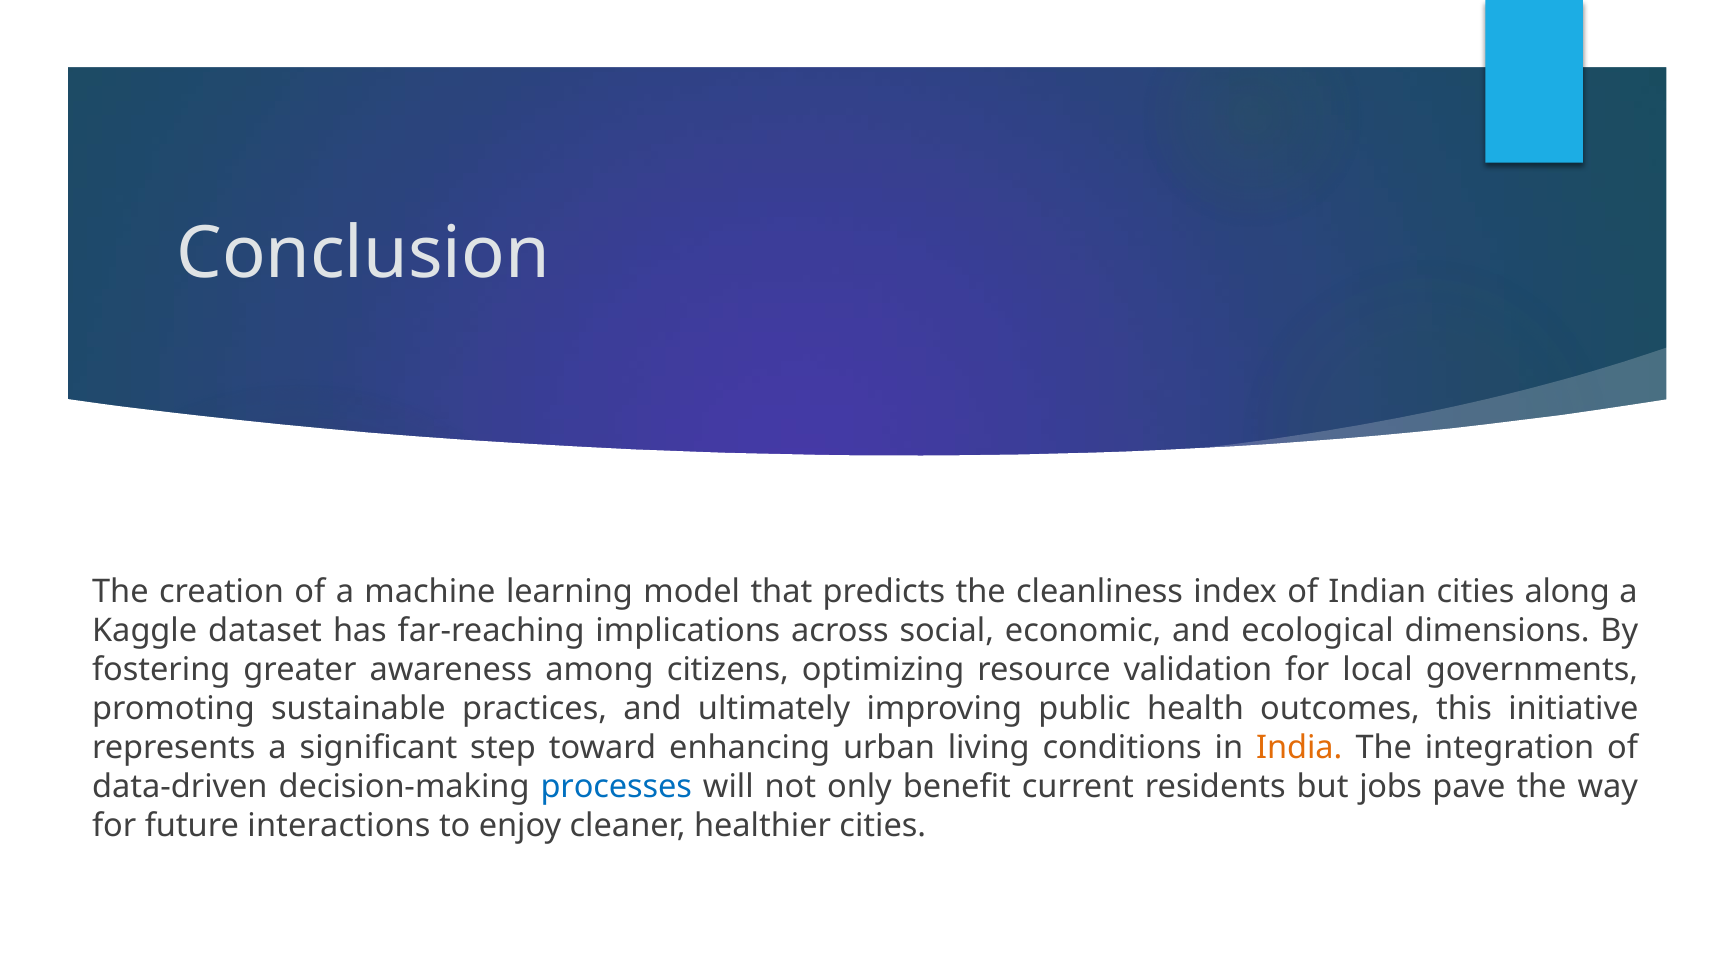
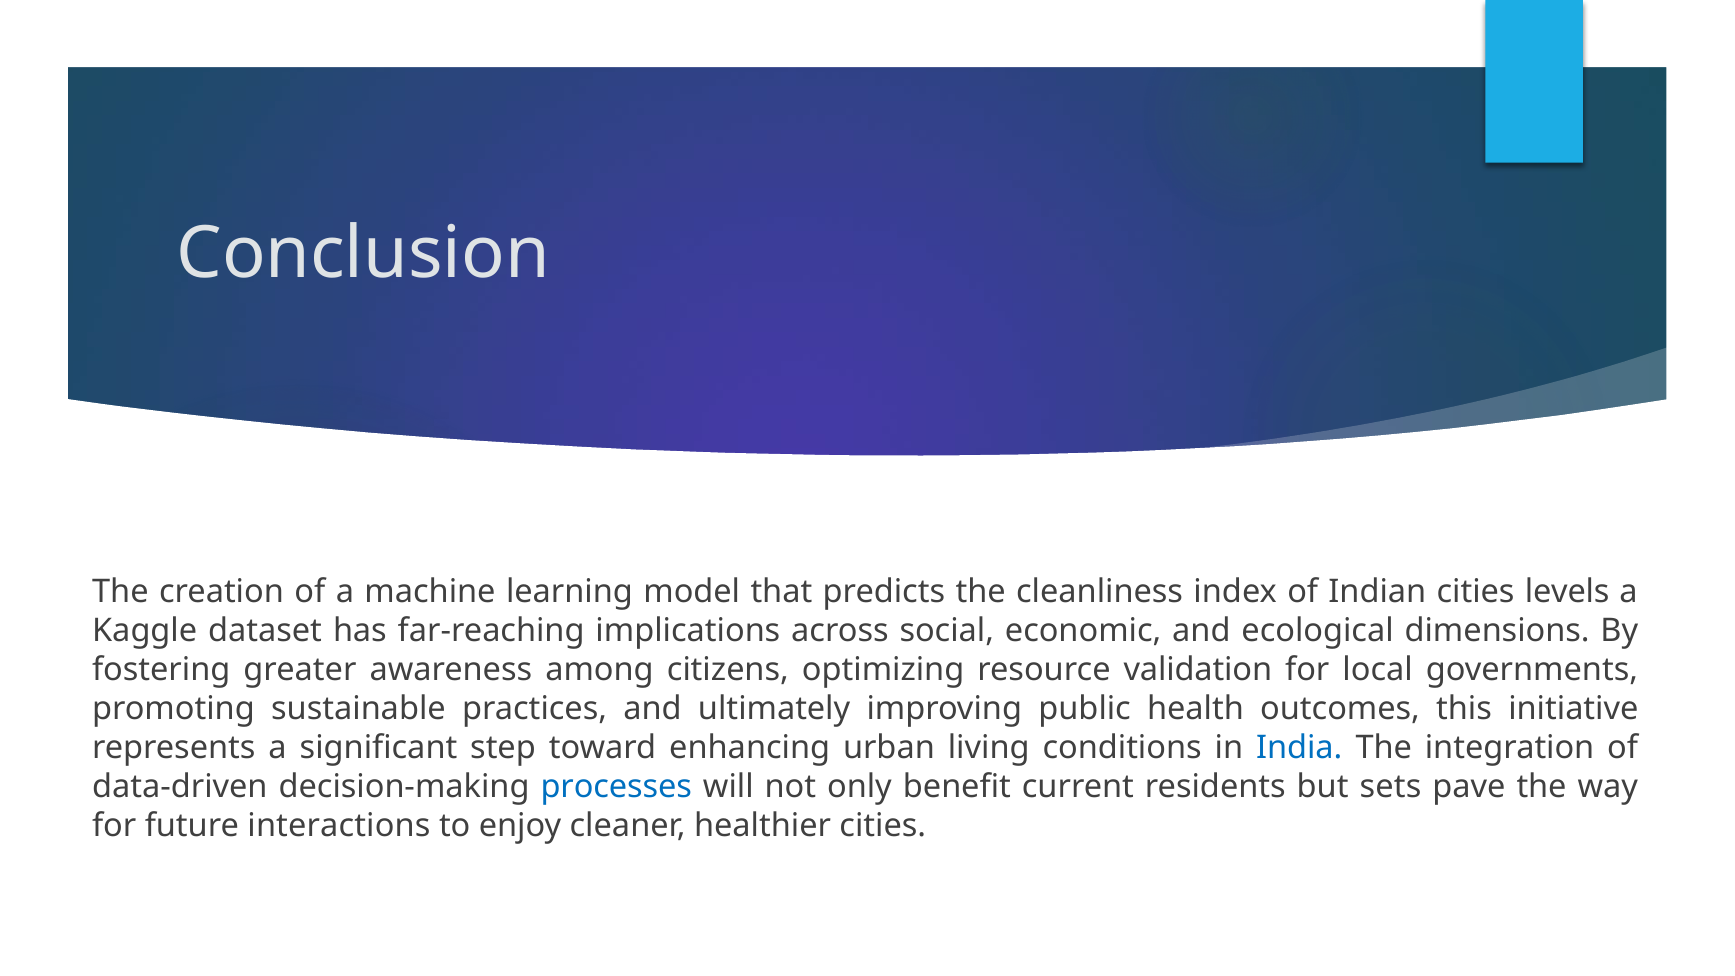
along: along -> levels (1567, 591)
India colour: orange -> blue (1299, 747)
jobs: jobs -> sets (1390, 787)
